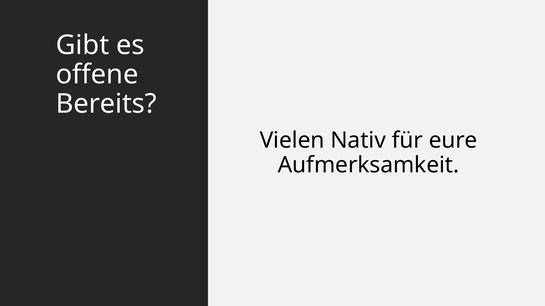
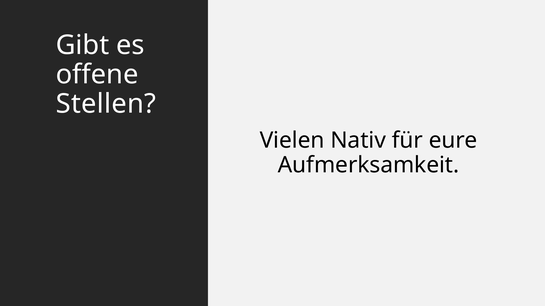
Bereits: Bereits -> Stellen (106, 104)
